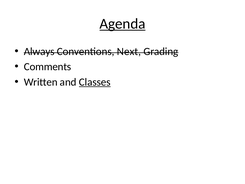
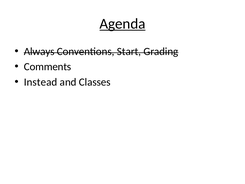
Next: Next -> Start (129, 51)
Written: Written -> Instead (41, 82)
Classes underline: present -> none (95, 82)
